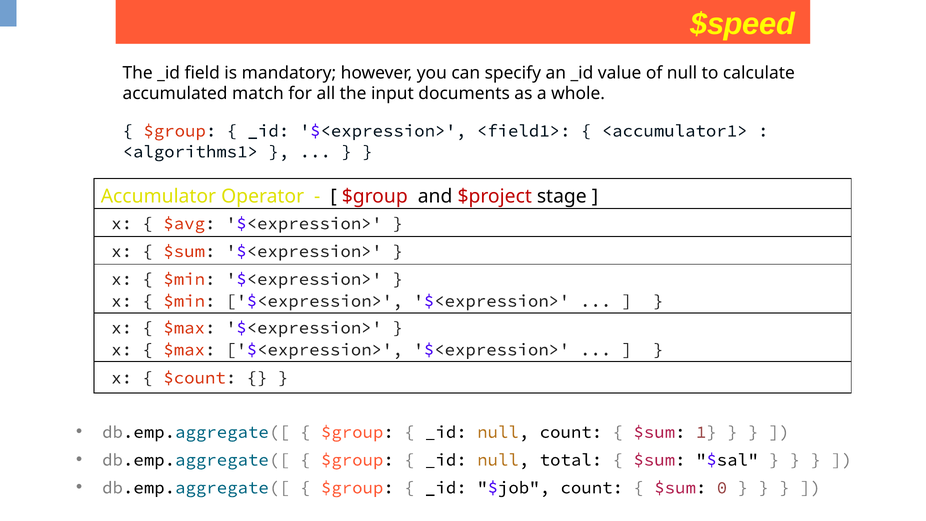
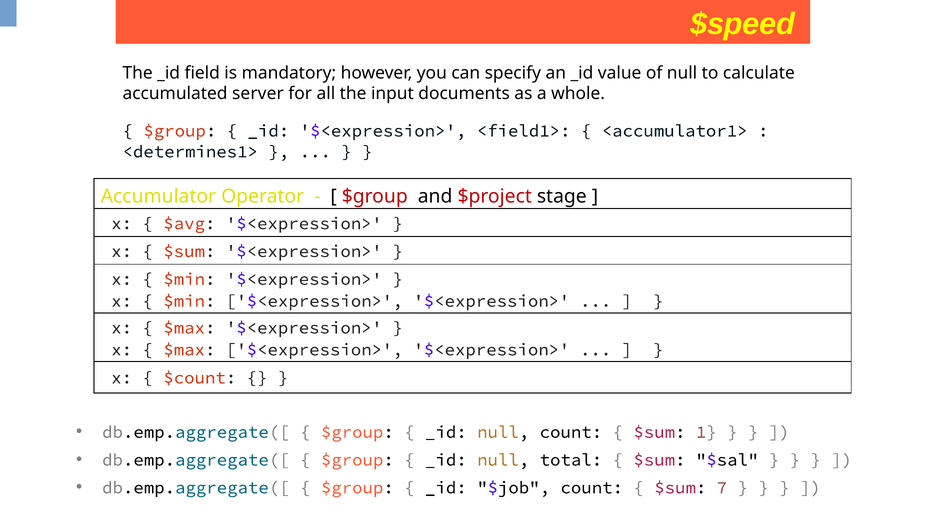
match: match -> server (258, 94)
<algorithms1>: <algorithms1> -> <determines1> (190, 152)
0: 0 -> 7 (722, 487)
